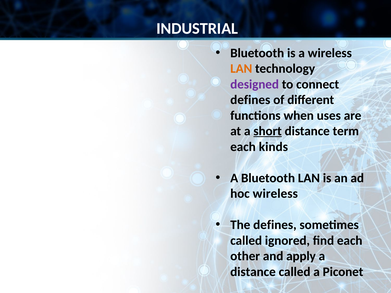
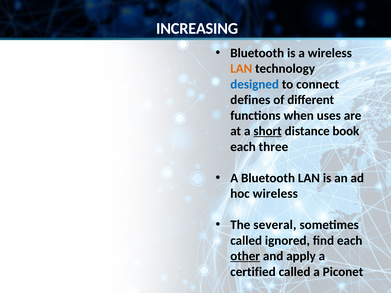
INDUSTRIAL: INDUSTRIAL -> INCREASING (197, 29)
designed colour: purple -> blue (255, 84)
term: term -> book (346, 131)
kinds: kinds -> three (273, 147)
The defines: defines -> several (275, 225)
other underline: none -> present (245, 256)
distance: distance -> certified (253, 272)
